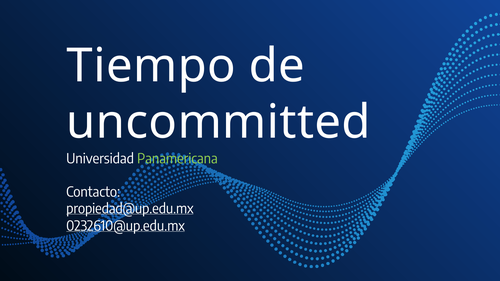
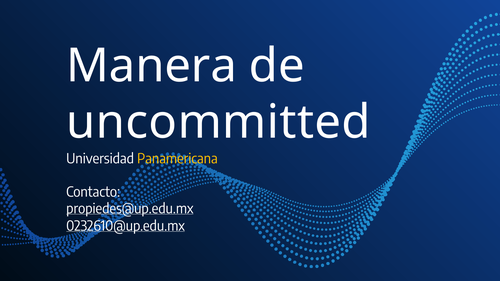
Tiempo: Tiempo -> Manera (152, 66)
Panamericana colour: light green -> yellow (177, 159)
propiedad@up.edu.mx: propiedad@up.edu.mx -> propiedes@up.edu.mx (130, 209)
